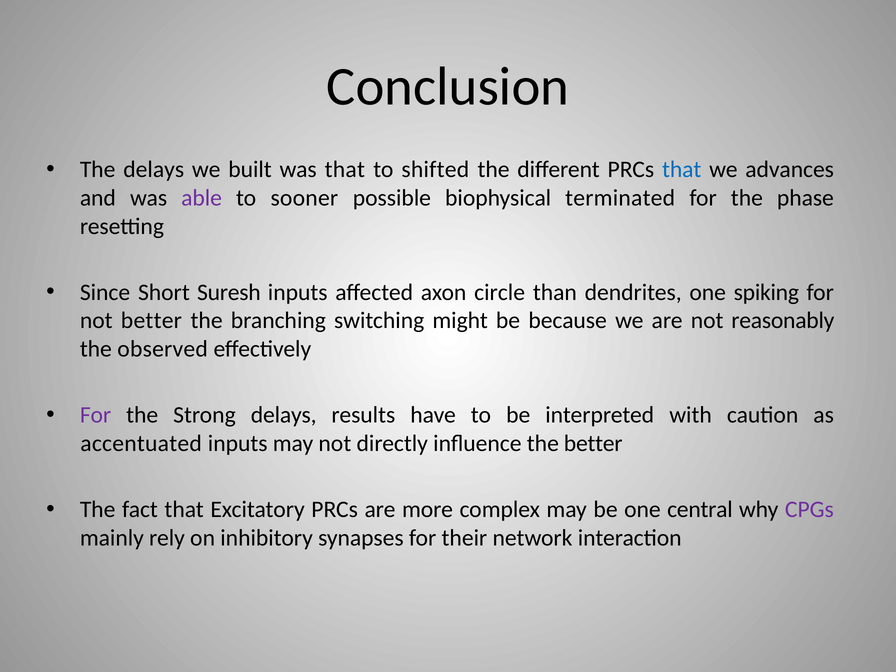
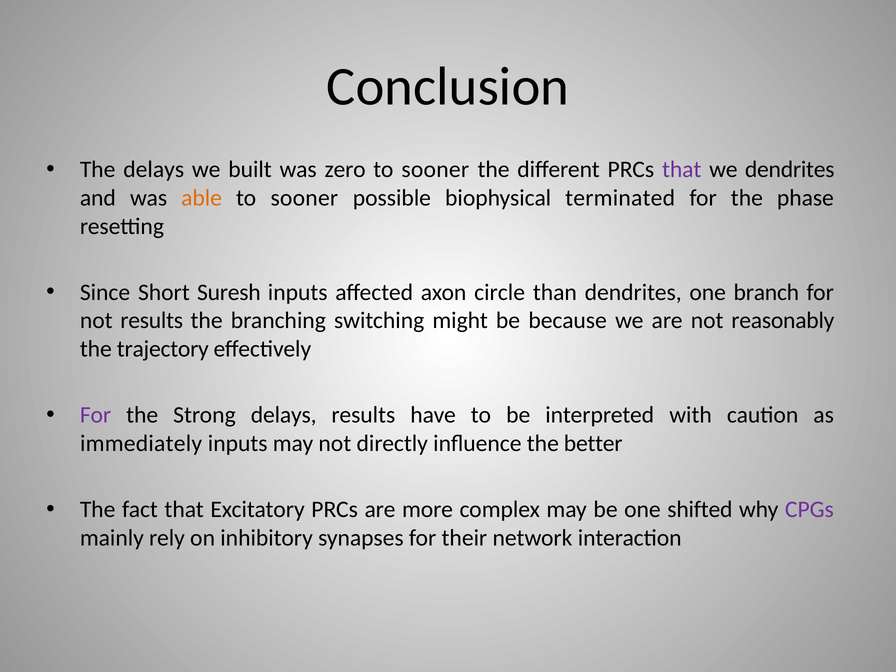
was that: that -> zero (345, 170)
shifted: shifted -> sooner (435, 170)
that colour: blue -> purple (682, 170)
we advances: advances -> dendrites (790, 170)
able colour: purple -> orange (202, 198)
spiking: spiking -> branch (766, 292)
not better: better -> results (152, 321)
observed: observed -> trajectory (163, 349)
accentuated: accentuated -> immediately (141, 443)
central: central -> shifted (700, 510)
